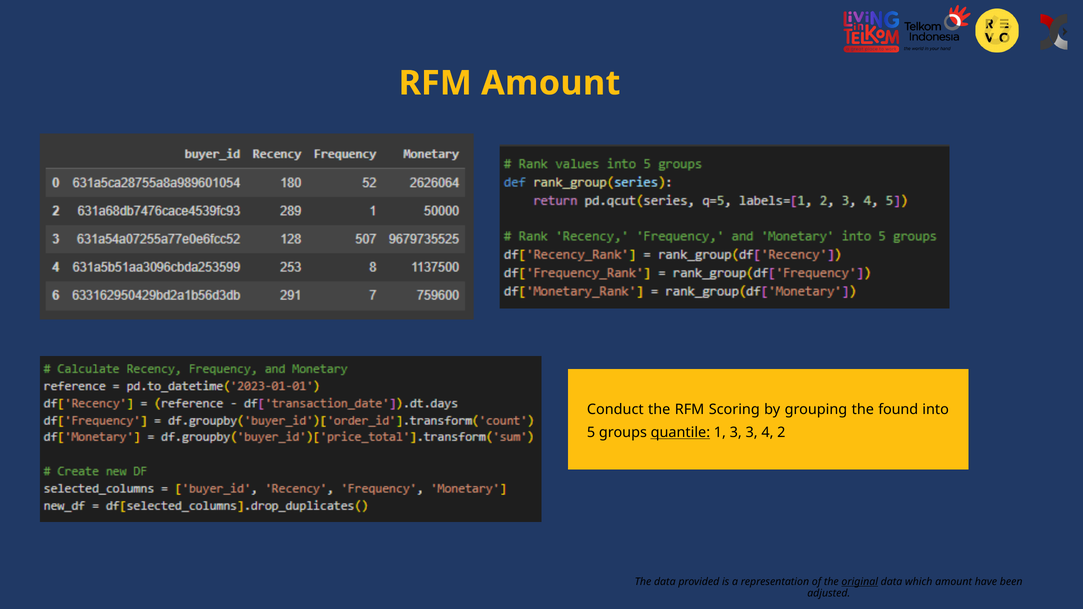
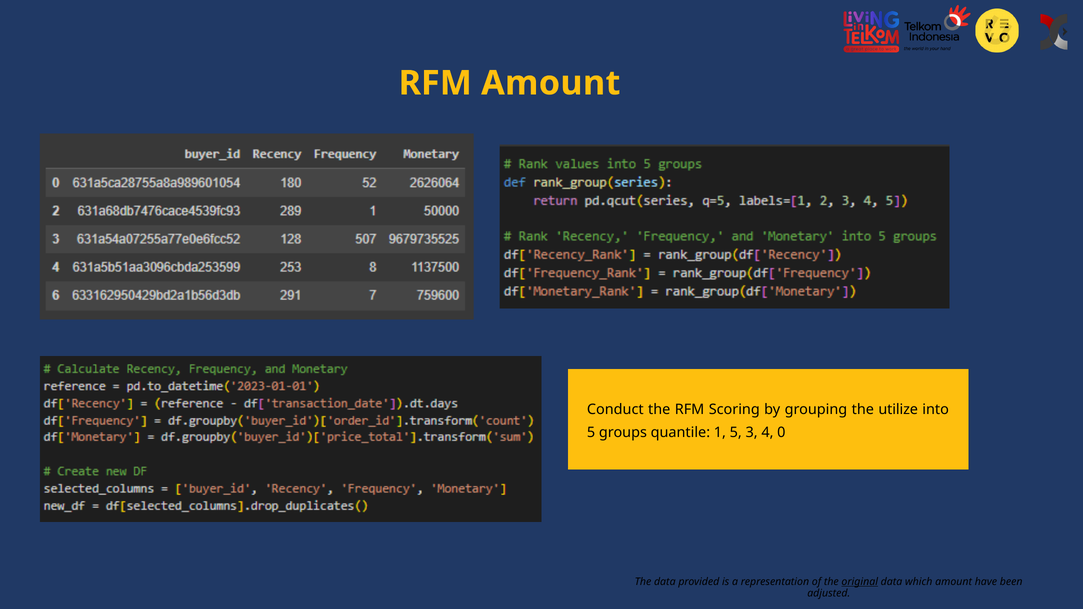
found: found -> utilize (898, 410)
quantile underline: present -> none (680, 433)
1 3: 3 -> 5 (736, 433)
2: 2 -> 0 (781, 433)
